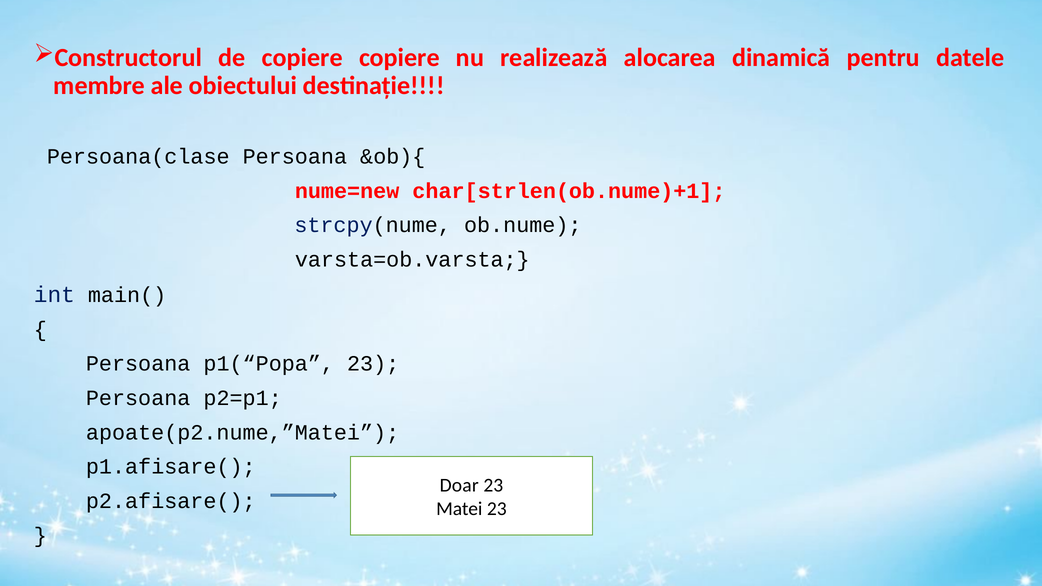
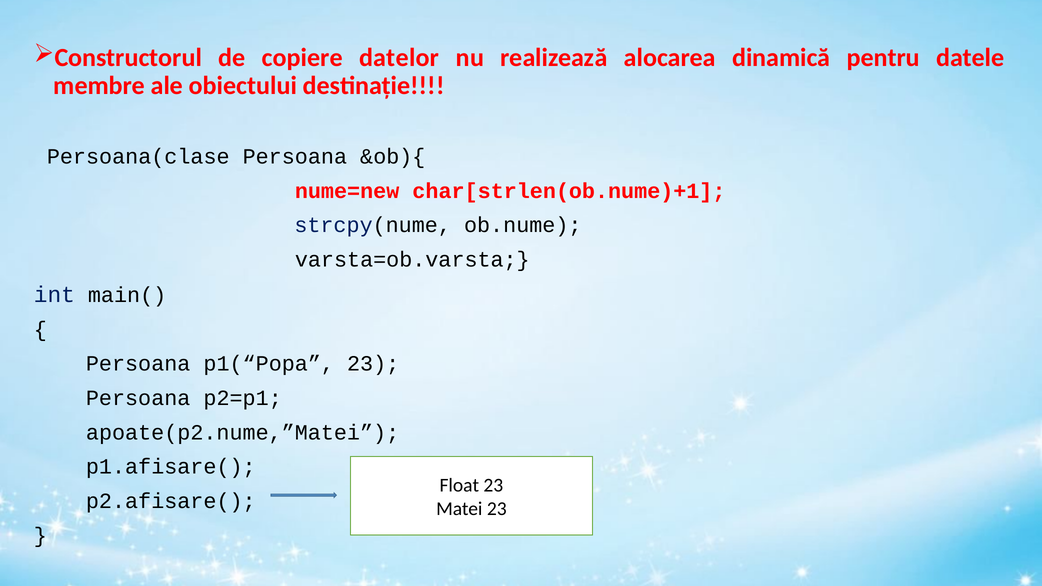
copiere copiere: copiere -> datelor (399, 58)
Doar: Doar -> Float (459, 486)
